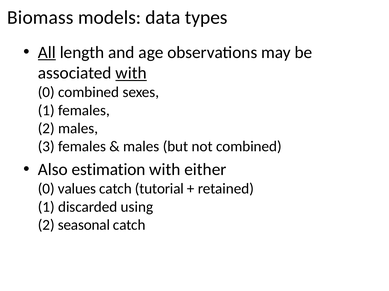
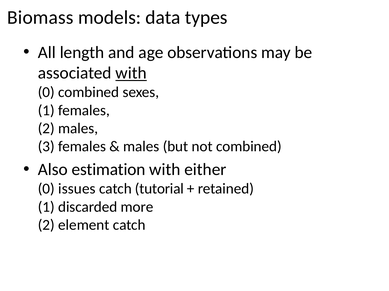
All underline: present -> none (47, 52)
values: values -> issues (77, 189)
using: using -> more (137, 207)
seasonal: seasonal -> element (84, 225)
